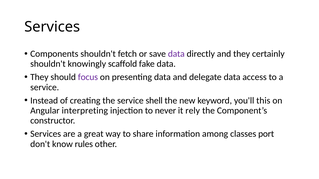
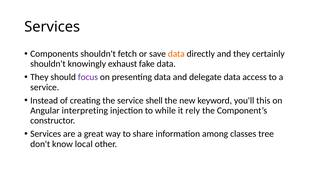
data colour: purple -> orange (176, 54)
scaffold: scaffold -> exhaust (123, 64)
never: never -> while (165, 111)
port: port -> tree (266, 134)
rules: rules -> local (84, 144)
